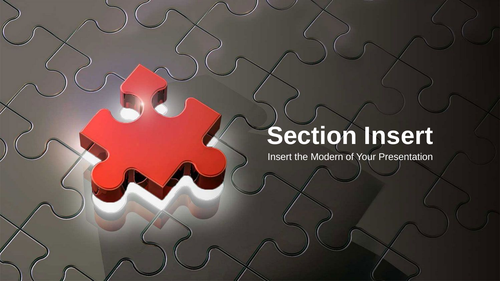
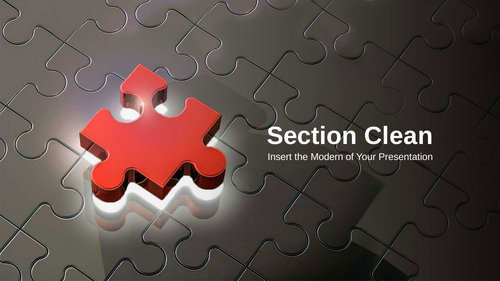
Section Insert: Insert -> Clean (399, 136)
